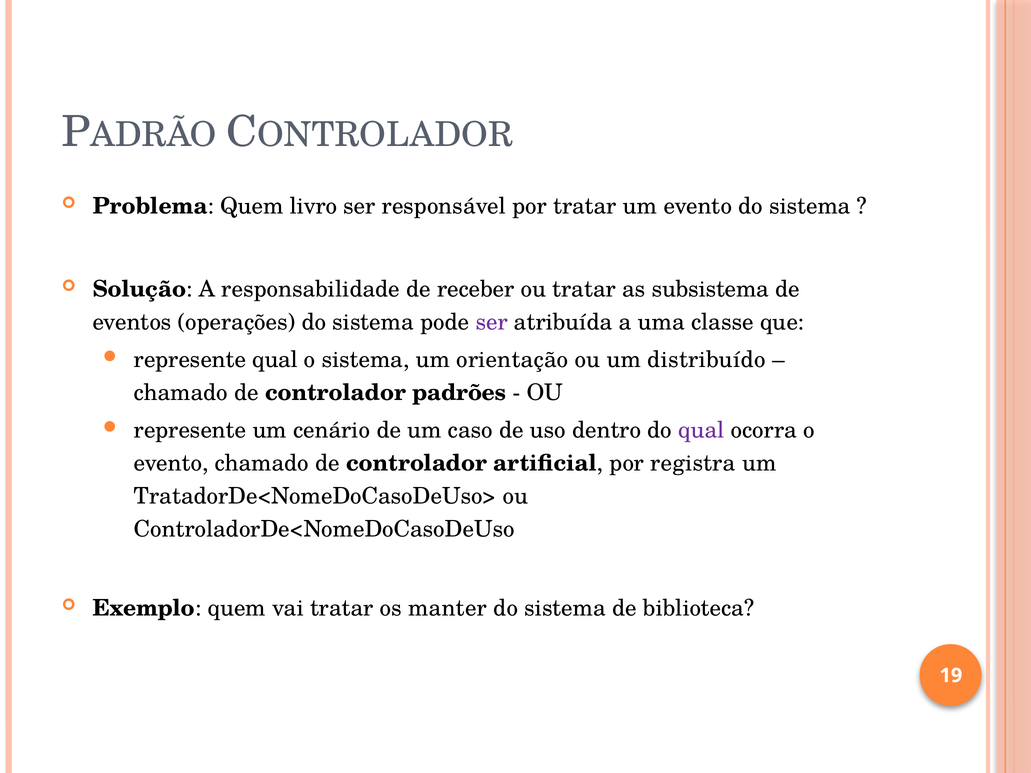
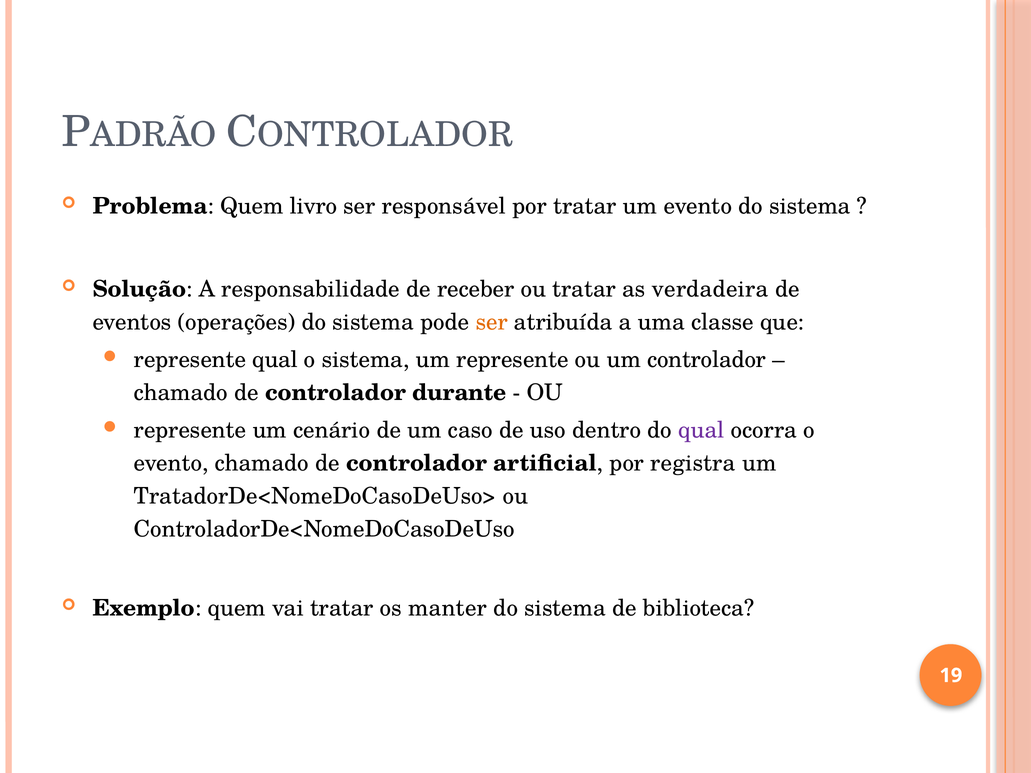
subsistema: subsistema -> verdadeira (710, 289)
ser colour: purple -> orange (492, 322)
um orientação: orientação -> represente (513, 360)
um distribuído: distribuído -> controlador (707, 360)
padrões: padrões -> durante (459, 393)
